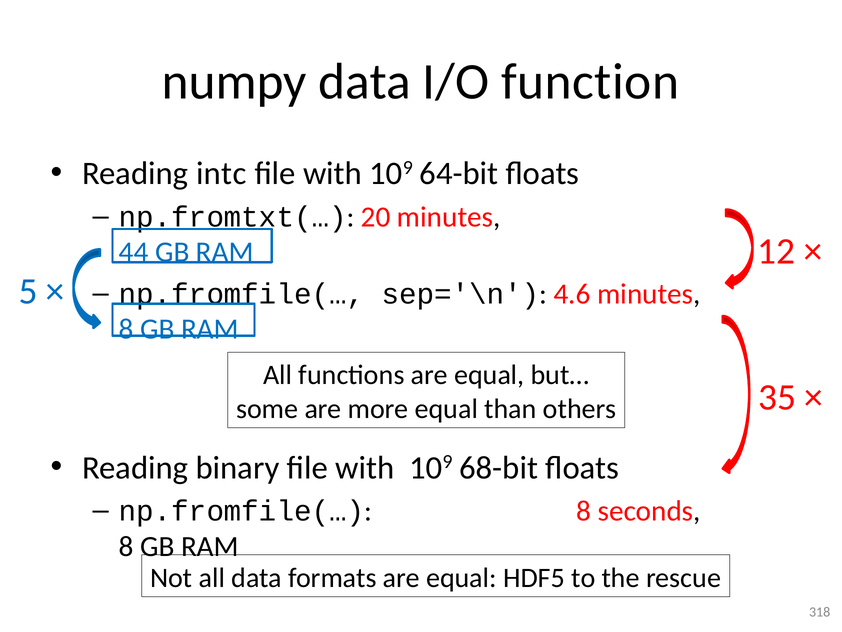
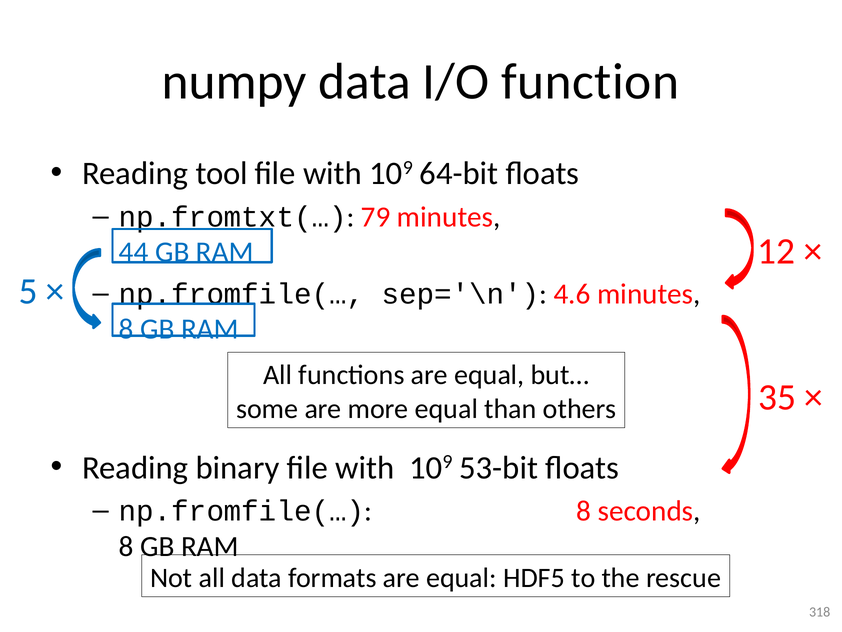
intc: intc -> tool (222, 174)
20: 20 -> 79 (376, 217)
68-bit: 68-bit -> 53-bit (499, 467)
